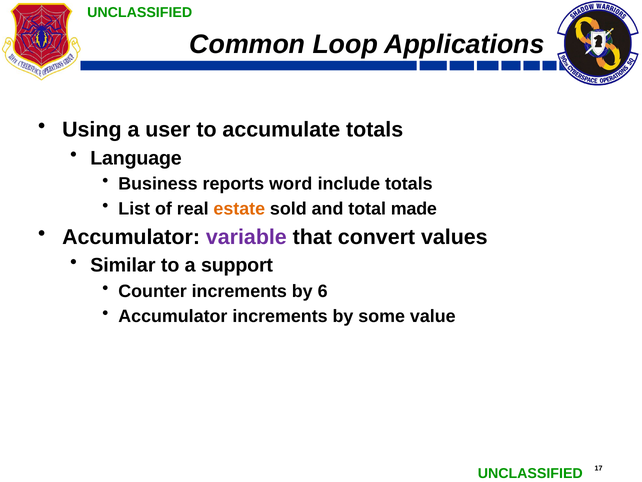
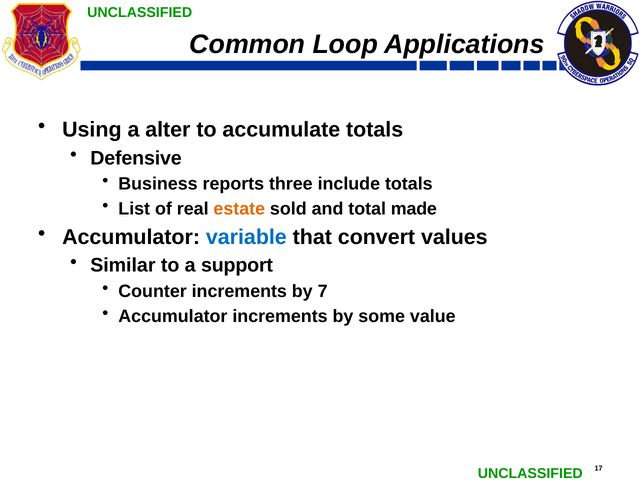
user: user -> alter (168, 129)
Language: Language -> Defensive (136, 158)
word: word -> three (291, 184)
variable colour: purple -> blue (246, 237)
6: 6 -> 7 (323, 291)
